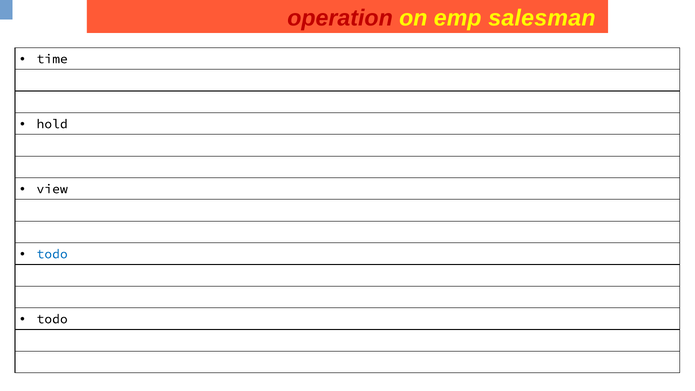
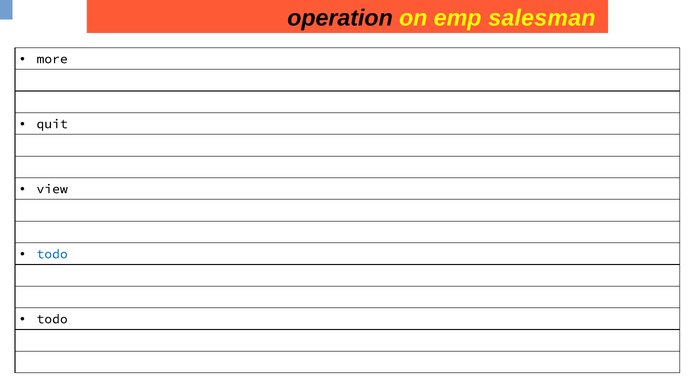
operation colour: red -> black (340, 18)
time: time -> more (52, 59)
hold: hold -> quit (52, 124)
